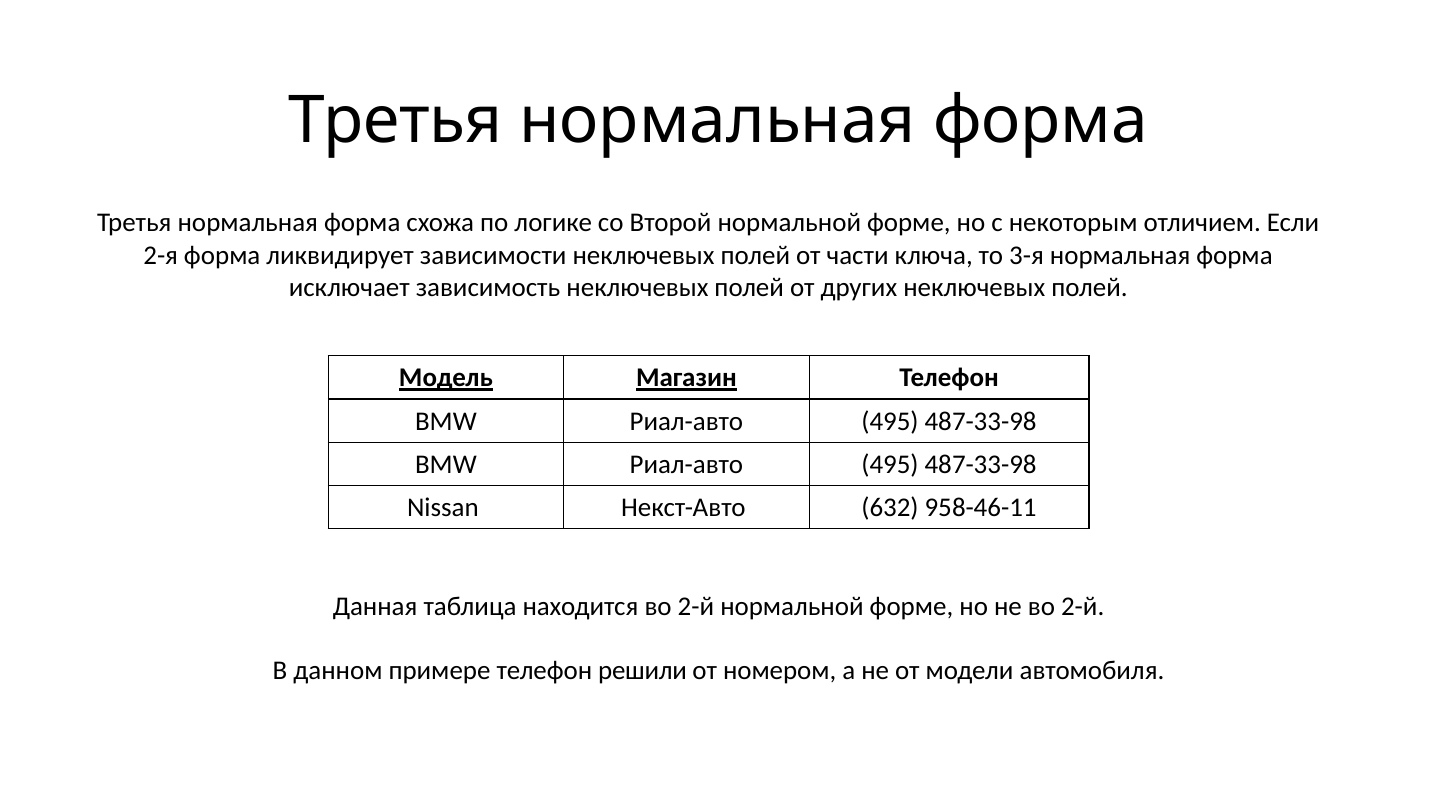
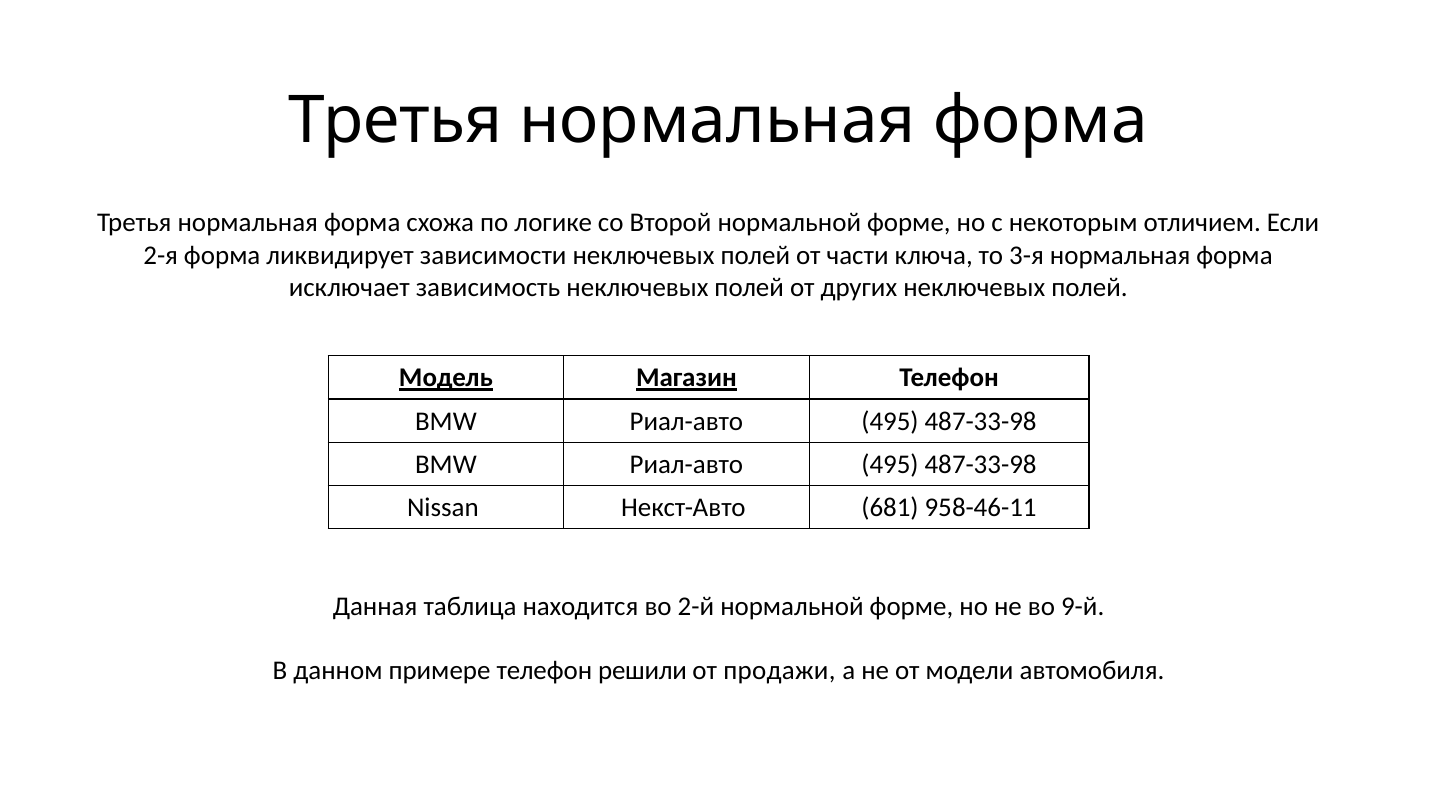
632: 632 -> 681 (890, 507)
не во 2-й: 2-й -> 9-й (1083, 606)
номером: номером -> продажи (779, 671)
